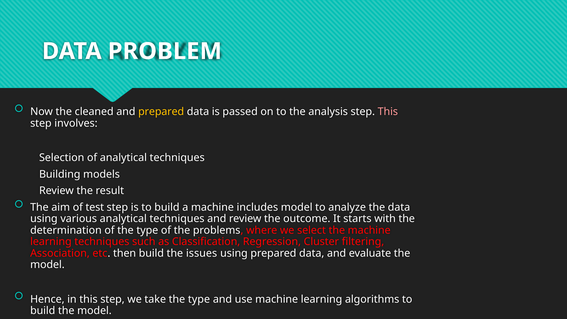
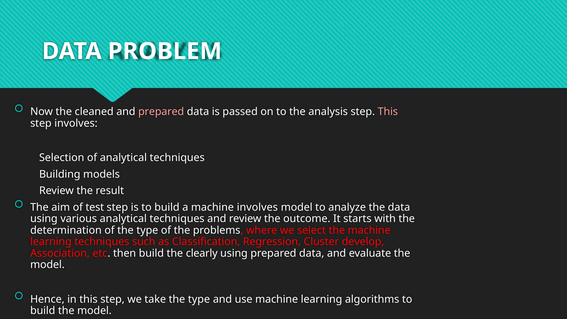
prepared colour: yellow -> pink (161, 112)
machine includes: includes -> involves (257, 207)
filtering: filtering -> develop (363, 242)
issues: issues -> clearly (202, 253)
